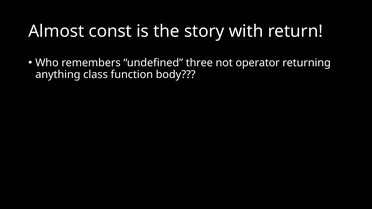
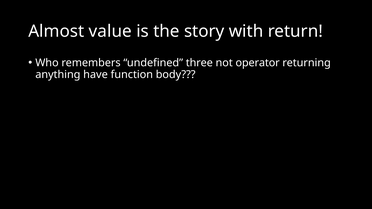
const: const -> value (110, 31)
class: class -> have (96, 75)
